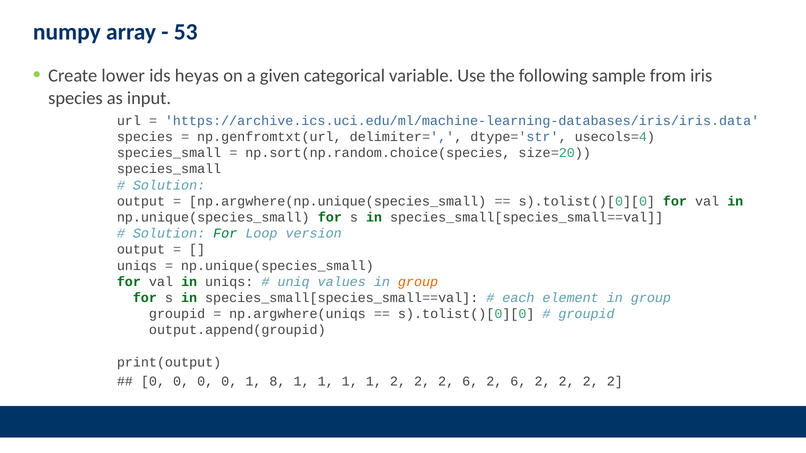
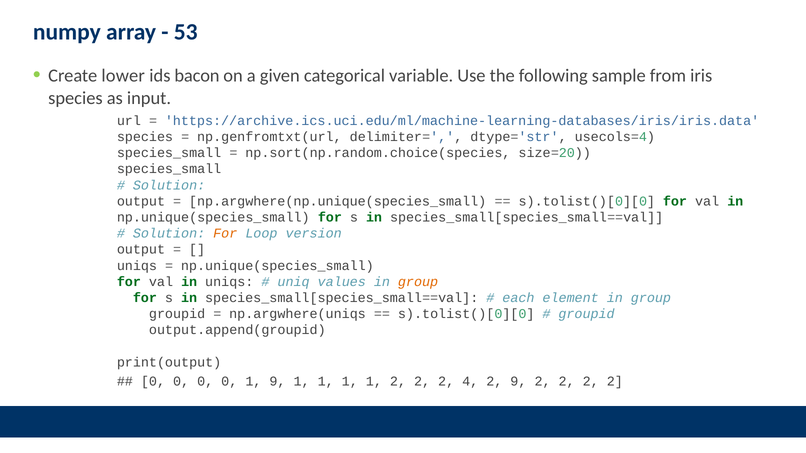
heyas: heyas -> bacon (197, 76)
For colour: green -> orange (225, 234)
1 8: 8 -> 9 (277, 382)
2 2 6: 6 -> 4 (470, 382)
6: 6 -> 9 (518, 382)
